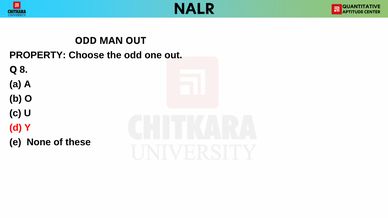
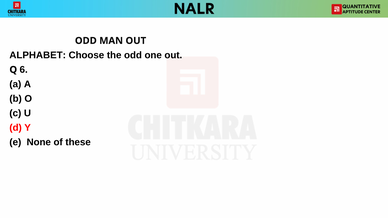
PROPERTY: PROPERTY -> ALPHABET (38, 55)
8: 8 -> 6 (24, 70)
